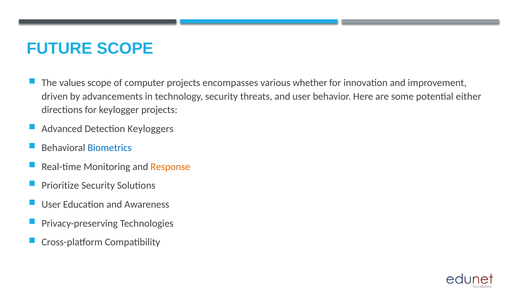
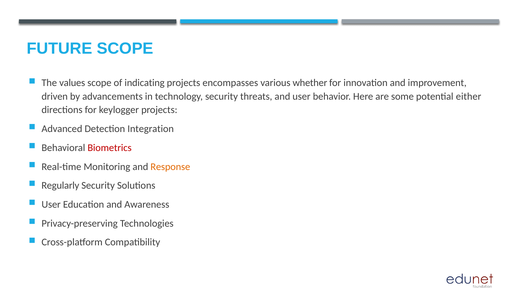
computer: computer -> indicating (145, 83)
Keyloggers: Keyloggers -> Integration (151, 129)
Biometrics colour: blue -> red (110, 148)
Prioritize: Prioritize -> Regularly (60, 186)
